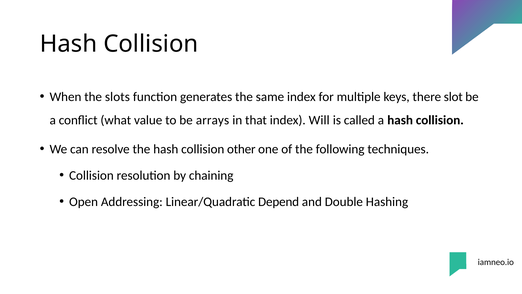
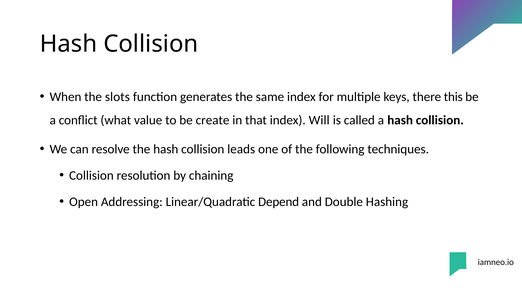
slot: slot -> this (453, 97)
arrays: arrays -> create (213, 120)
other: other -> leads (241, 149)
